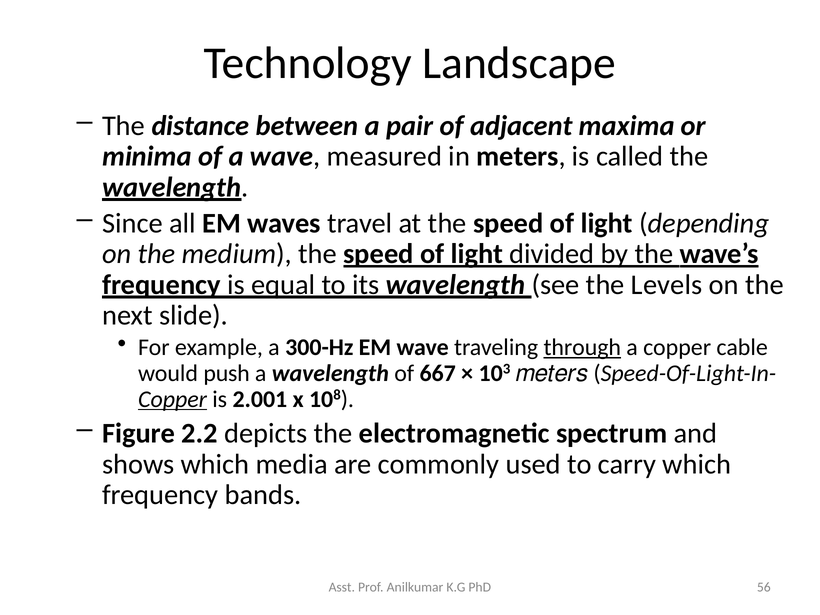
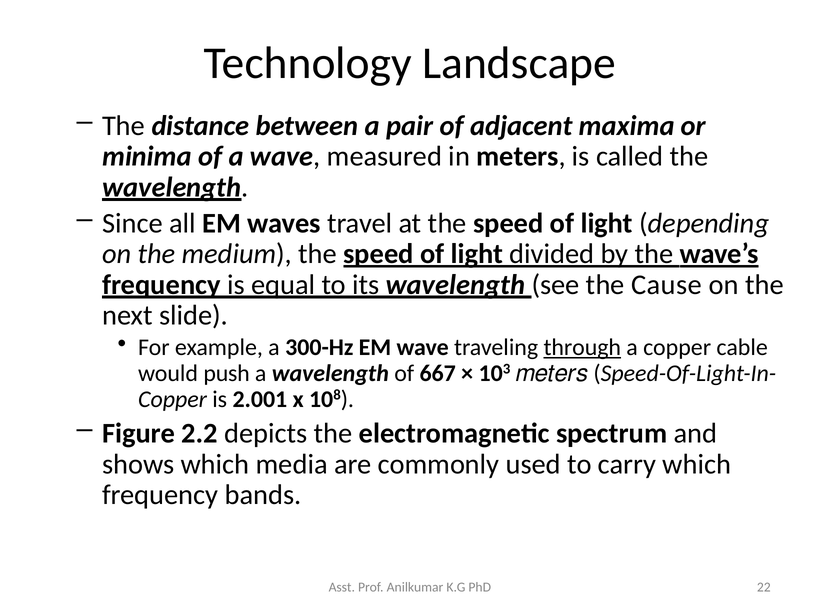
Levels: Levels -> Cause (667, 285)
Copper underline: present -> none (172, 399)
56: 56 -> 22 (764, 587)
